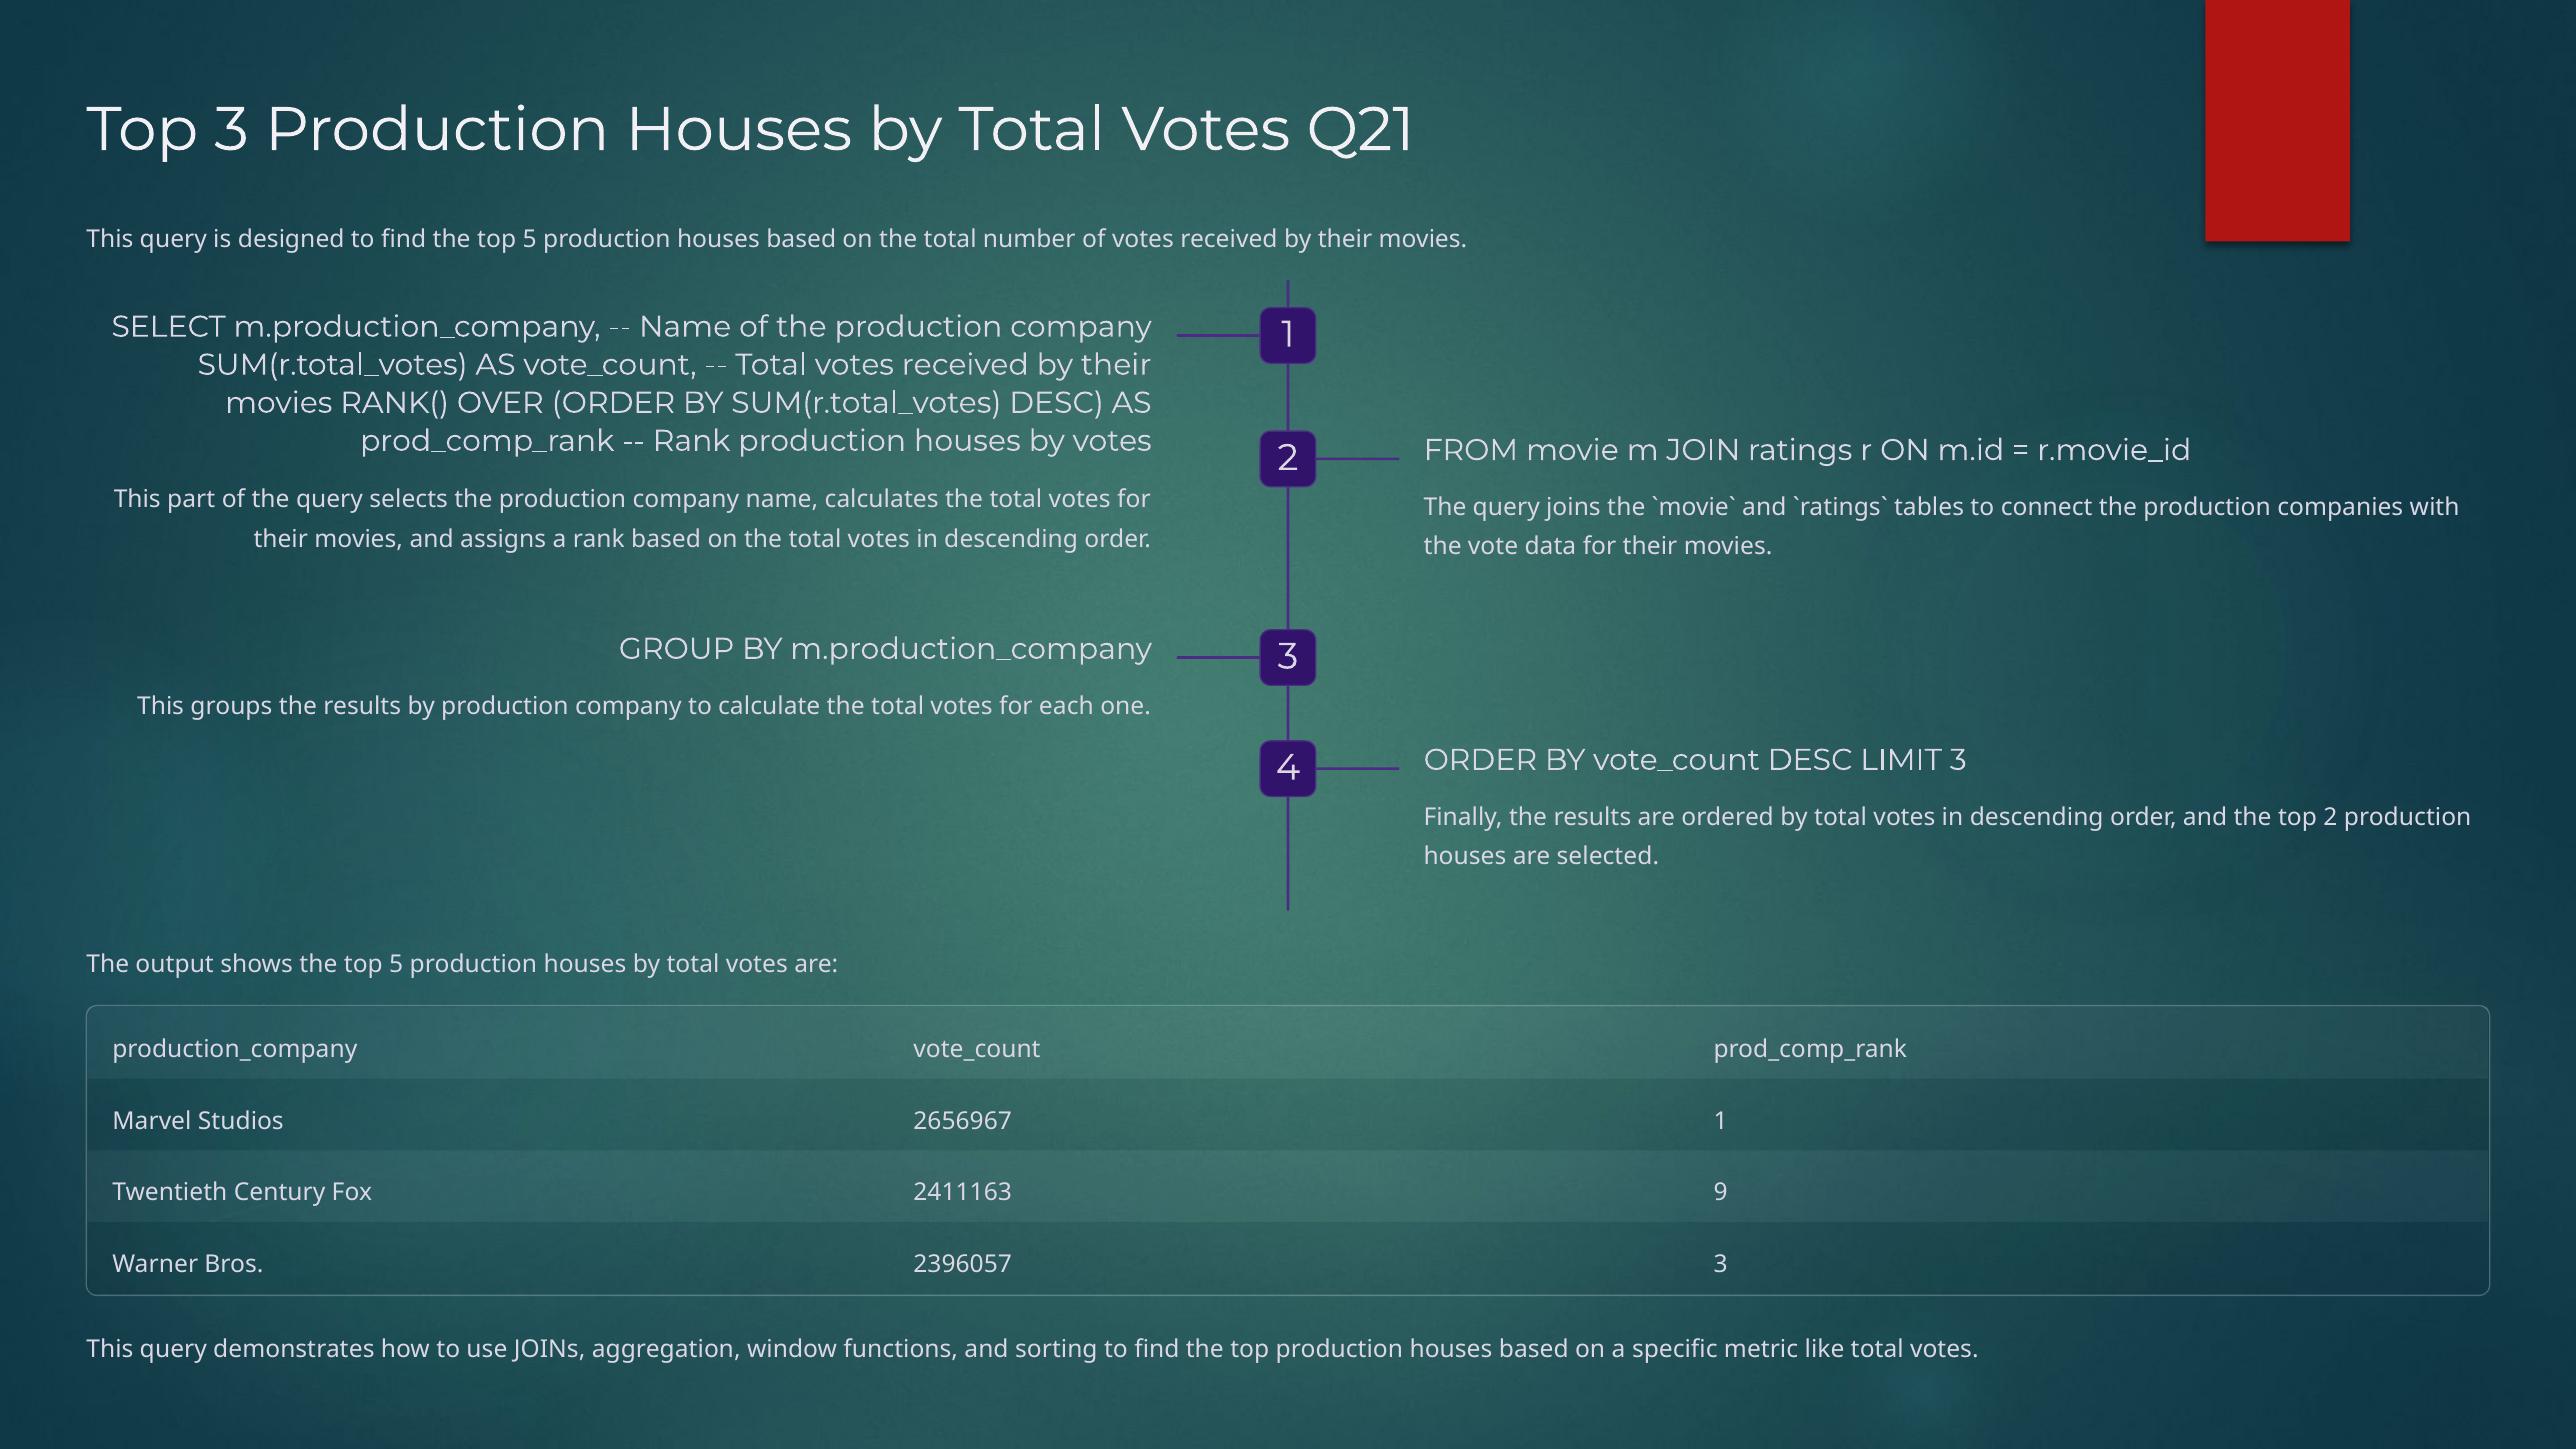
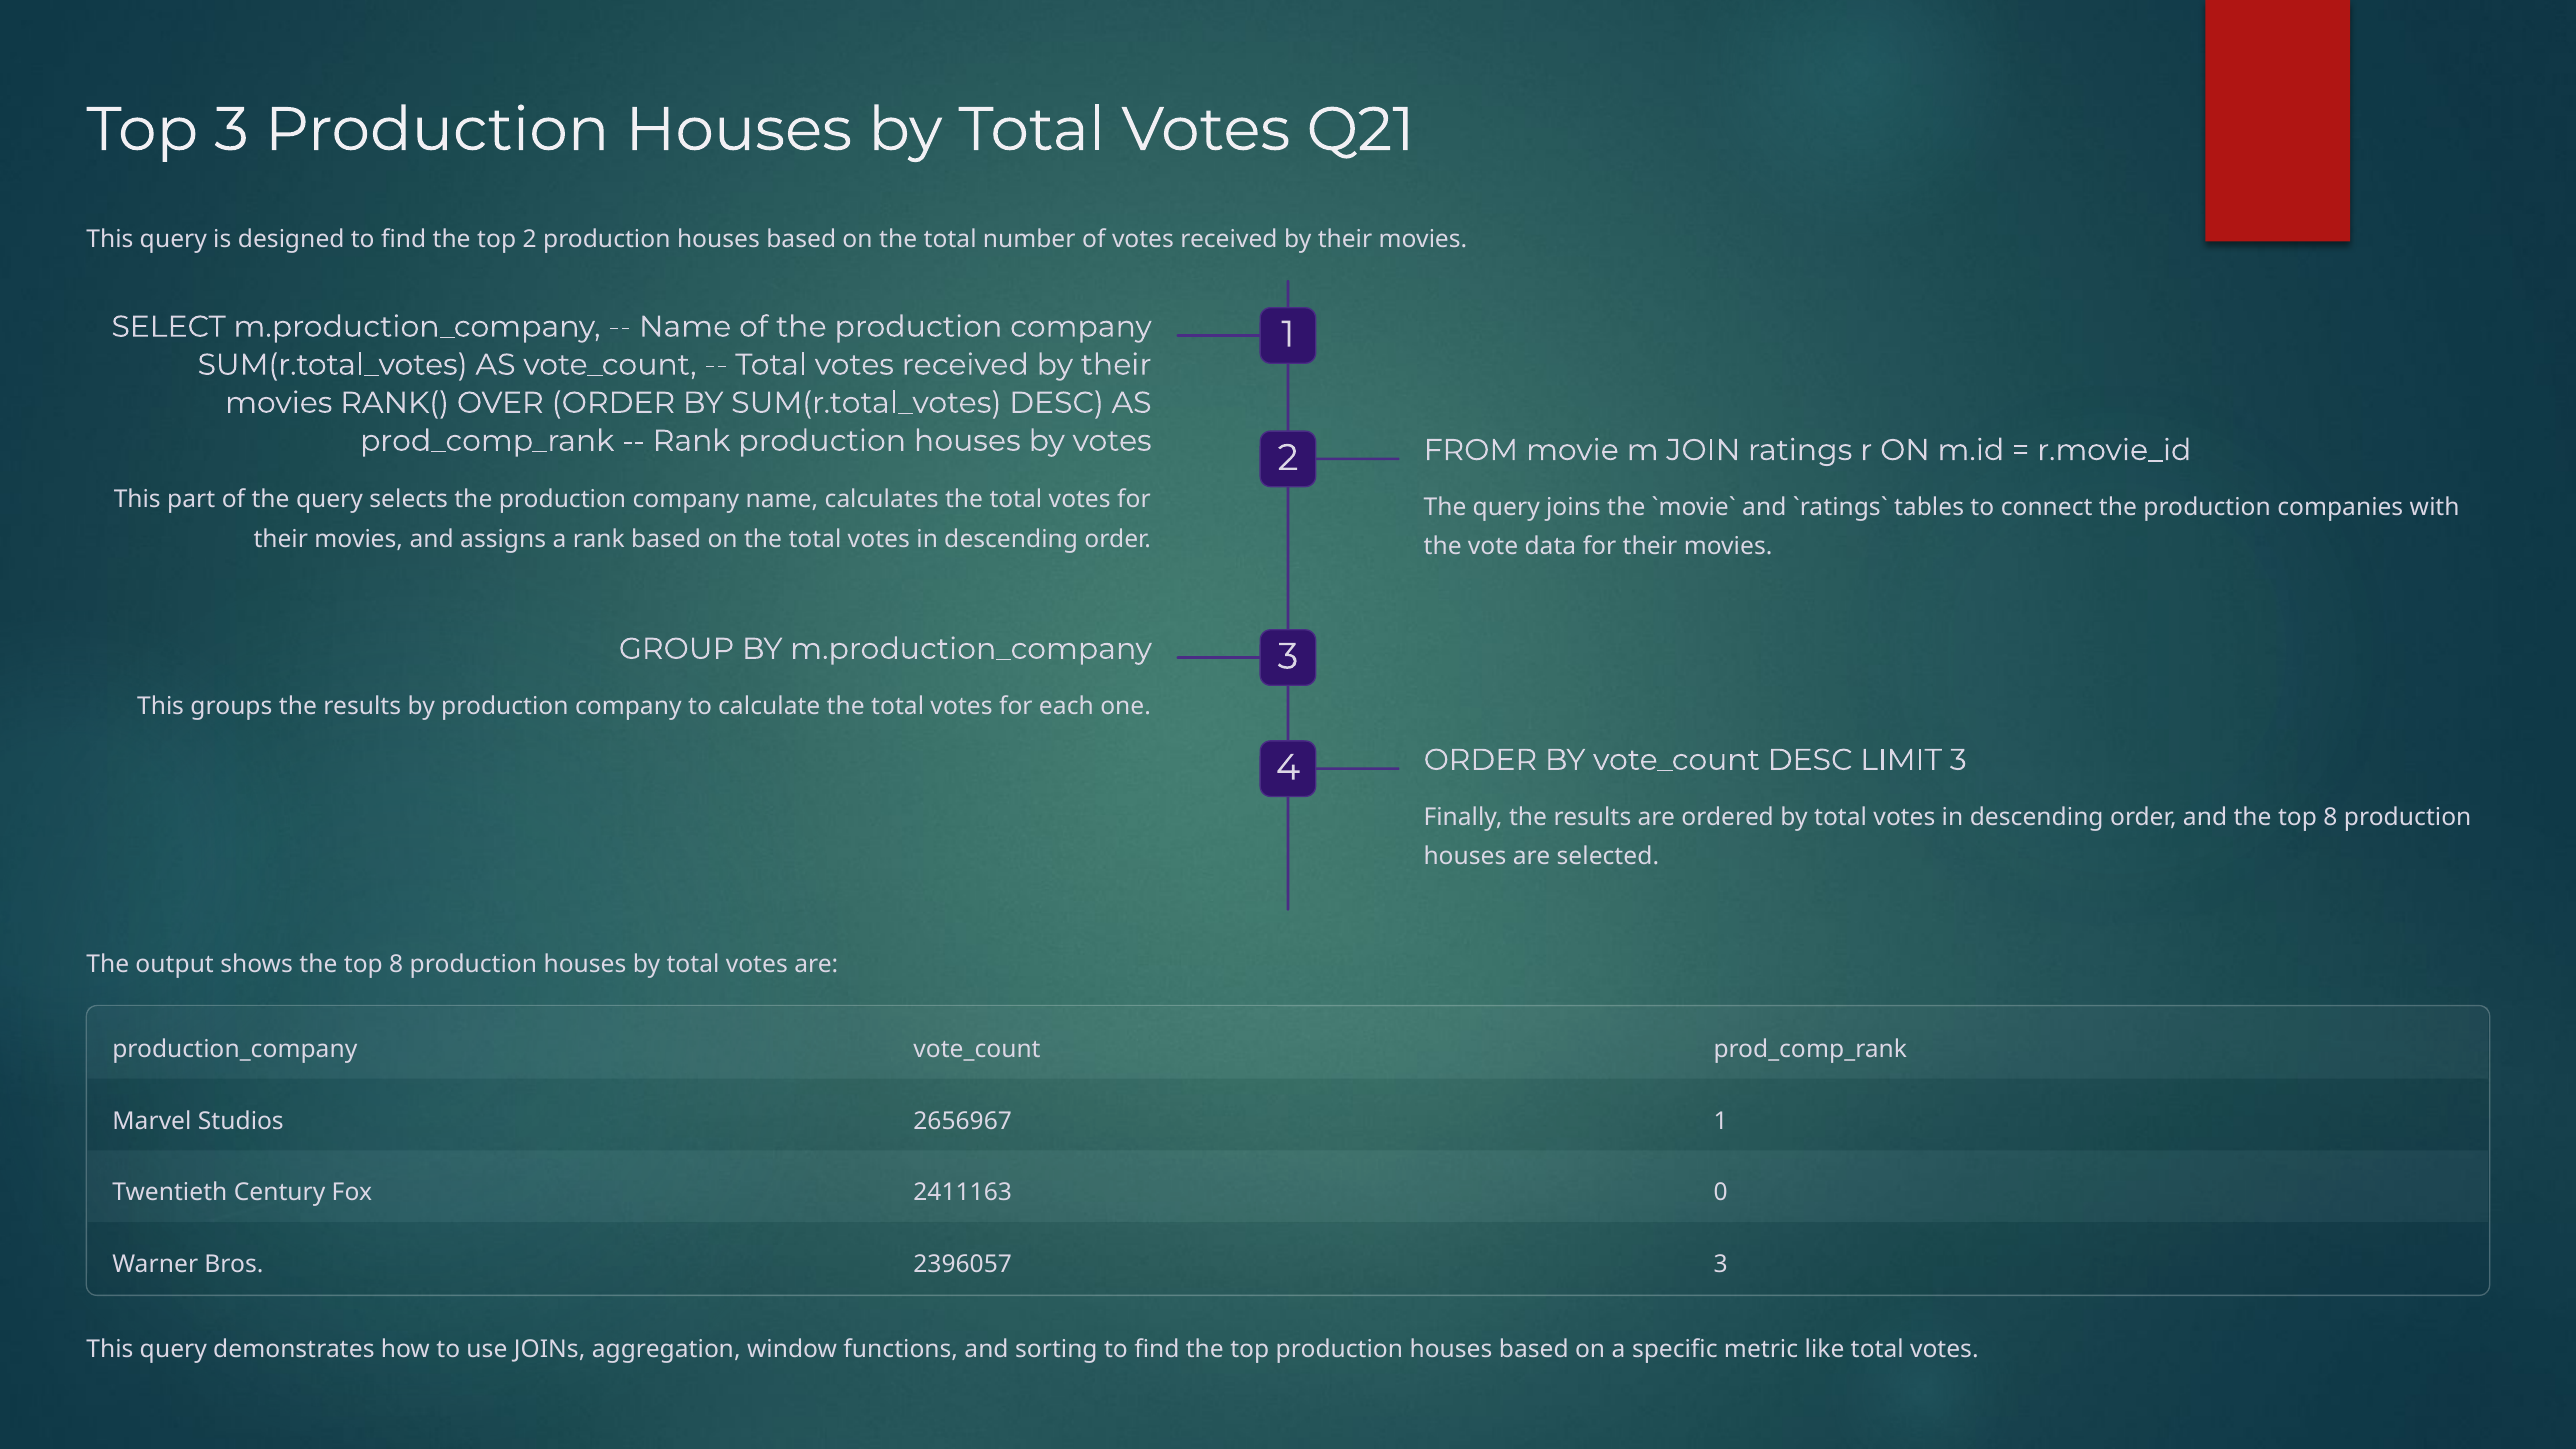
find the top 5: 5 -> 2 (530, 239)
and the top 2: 2 -> 8 (2330, 817)
shows the top 5: 5 -> 8 (396, 964)
9: 9 -> 0 (1721, 1193)
